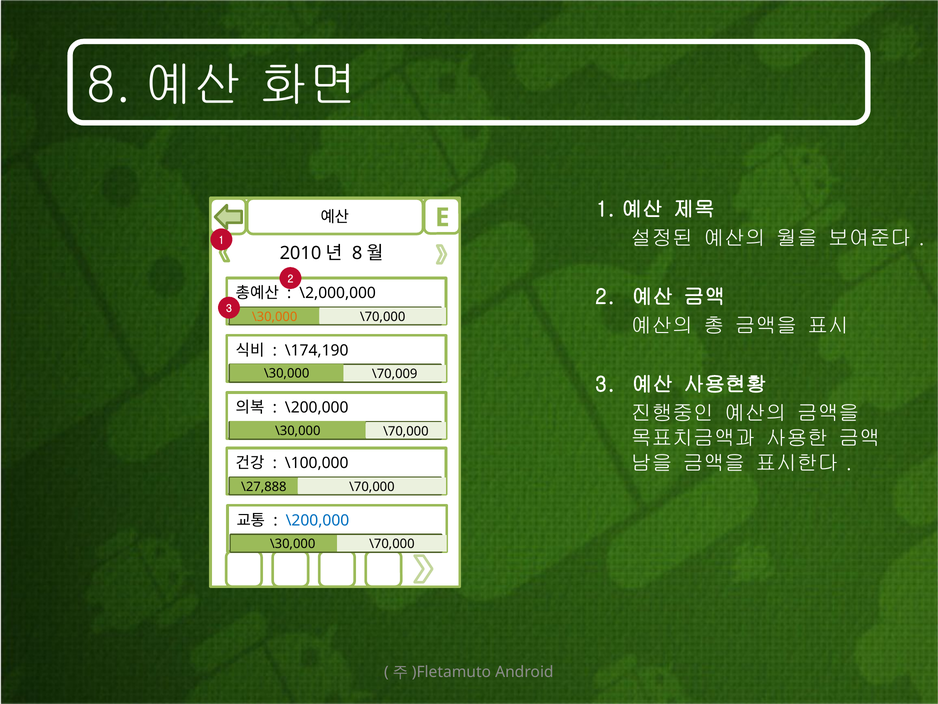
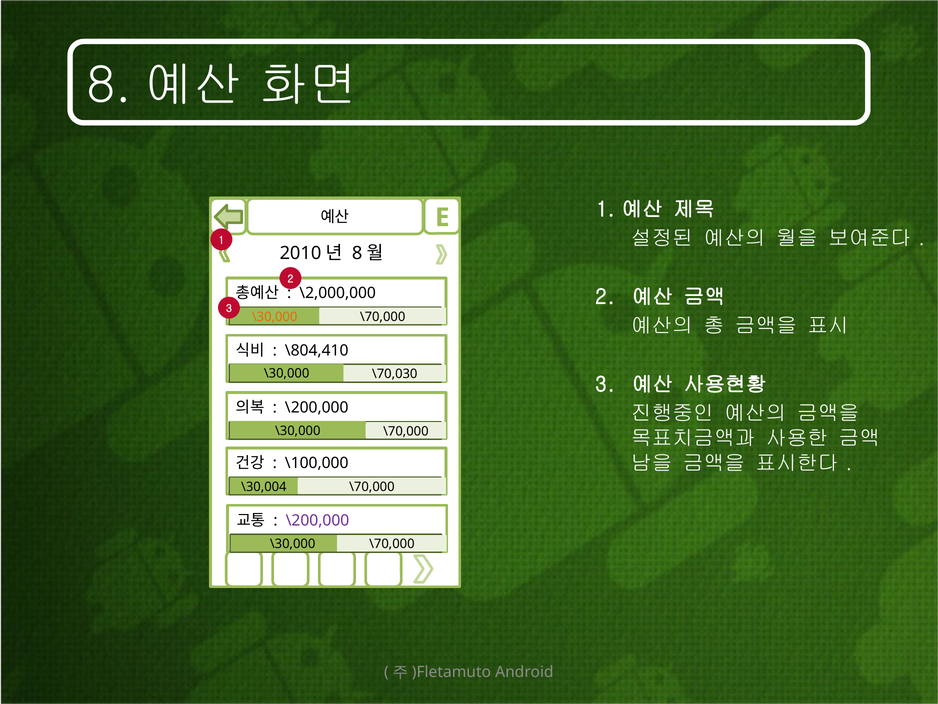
\174,190: \174,190 -> \804,410 (317, 350)
\70,009: \70,009 -> \70,030 (395, 374)
\27,888: \27,888 -> \30,004 (264, 486)
\200,000 colour: blue -> purple (317, 520)
